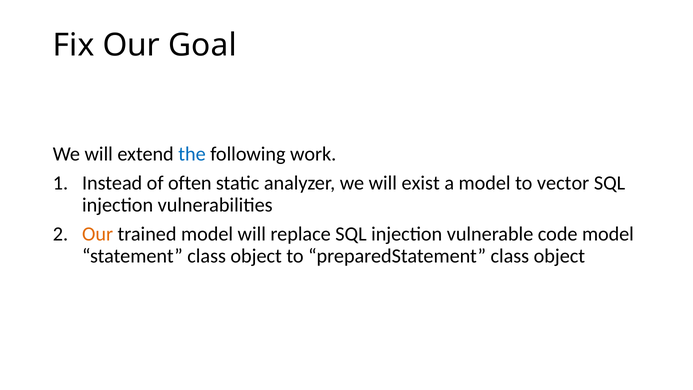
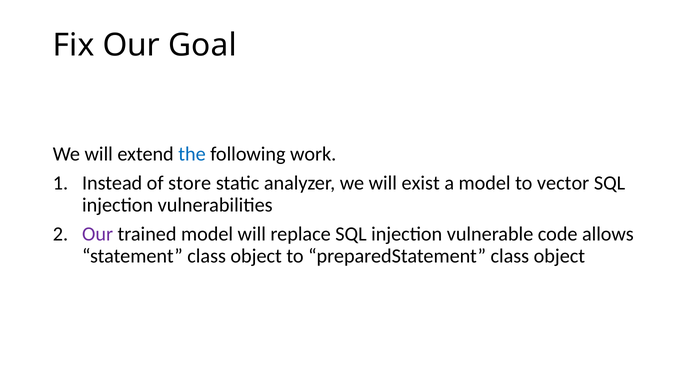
often: often -> store (190, 183)
Our colour: orange -> purple (98, 234)
code model: model -> allows (608, 234)
